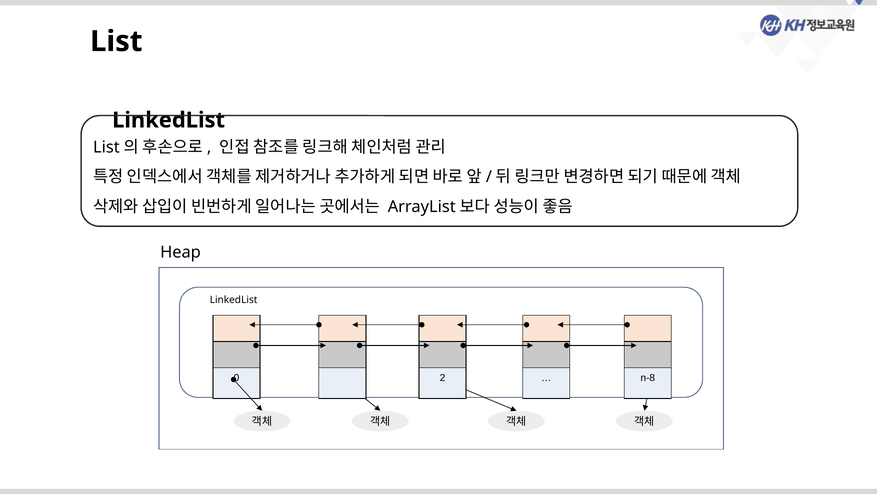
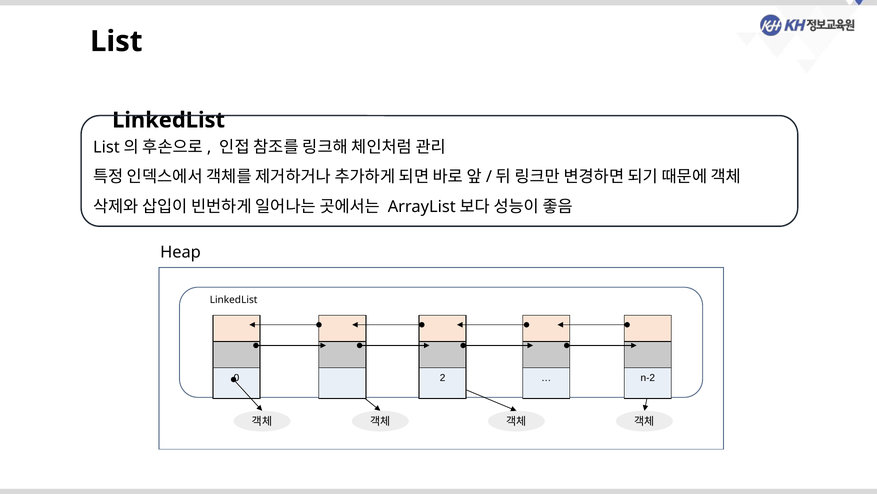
n-8: n-8 -> n-2 (648, 377)
